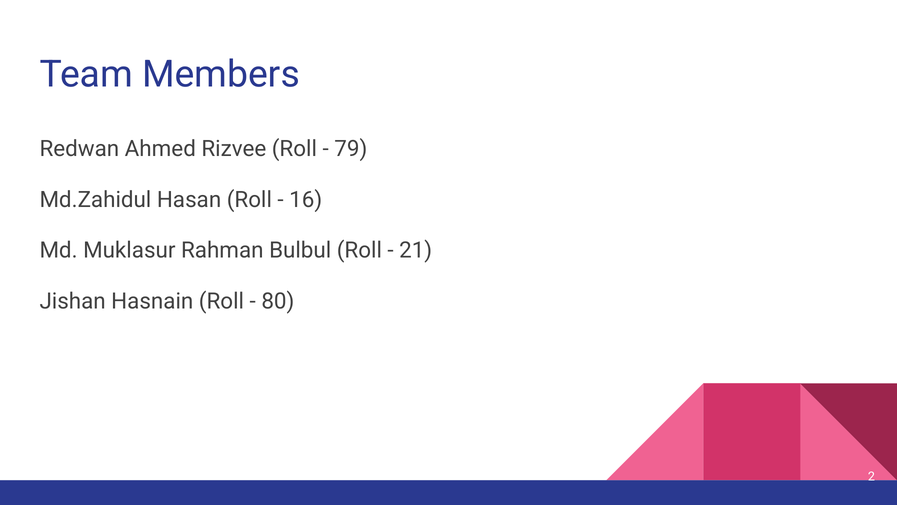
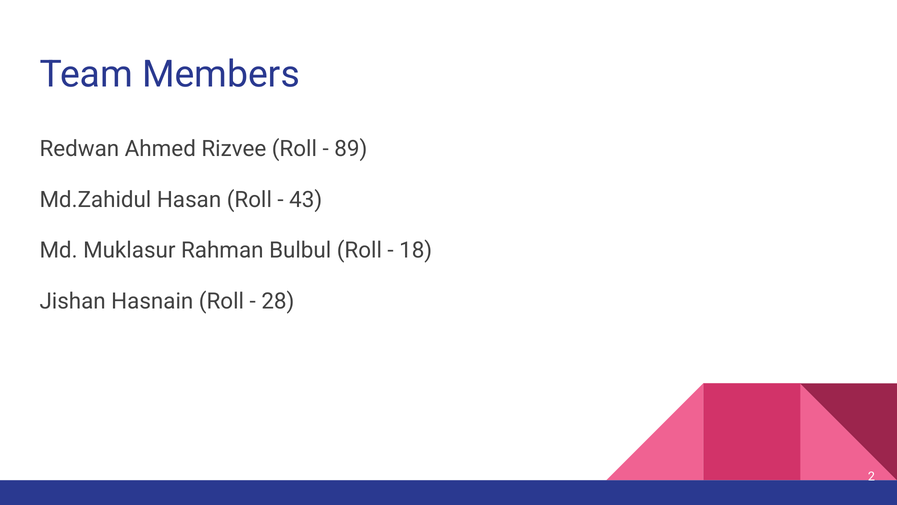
79: 79 -> 89 (351, 149)
16: 16 -> 43 (306, 200)
21: 21 -> 18 (416, 250)
80: 80 -> 28 (278, 301)
